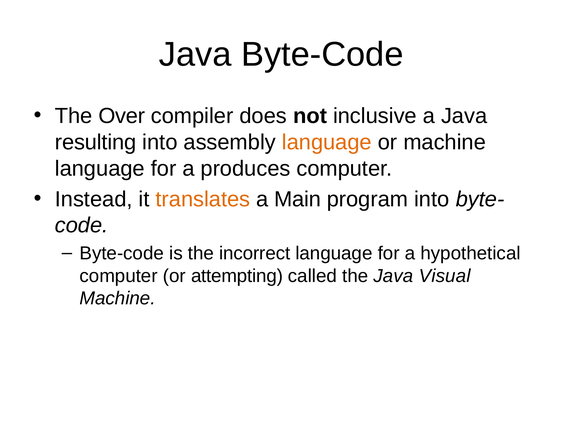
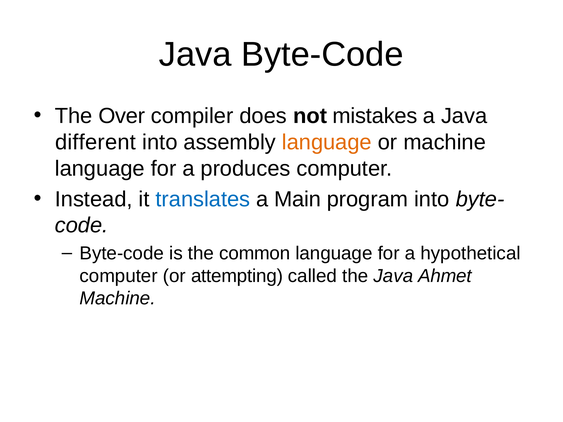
inclusive: inclusive -> mistakes (375, 116)
resulting: resulting -> different (95, 142)
translates colour: orange -> blue (203, 199)
incorrect: incorrect -> common (255, 253)
Visual: Visual -> Ahmet (445, 276)
